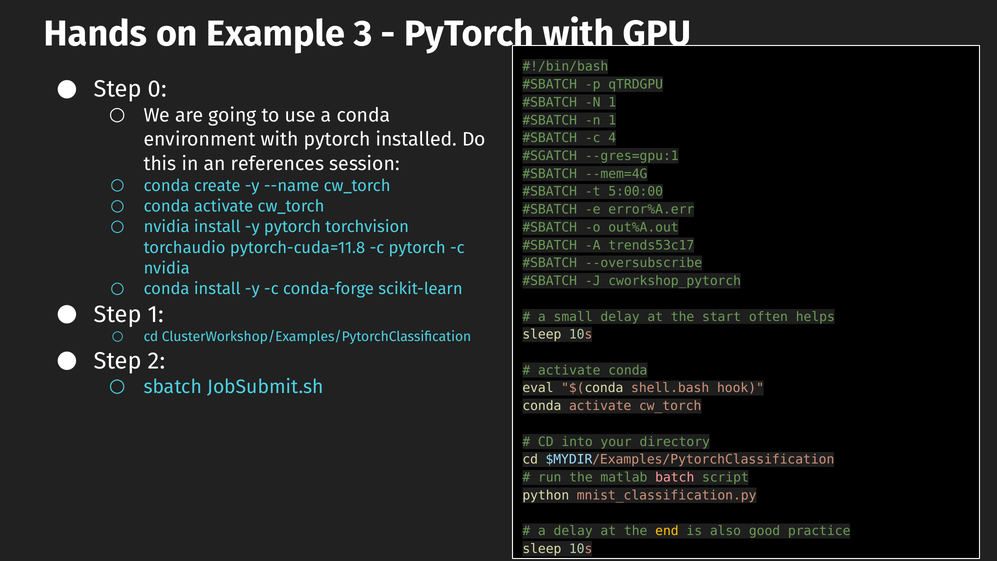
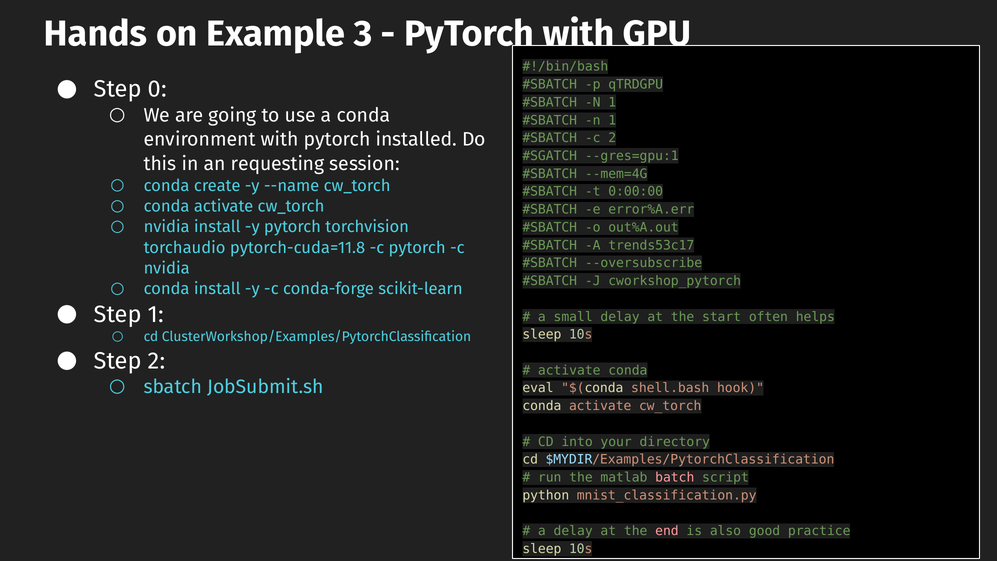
c 4: 4 -> 2 (612, 138)
references: references -> requesting (277, 164)
5:00:00: 5:00:00 -> 0:00:00 (636, 192)
end colour: yellow -> pink (667, 531)
